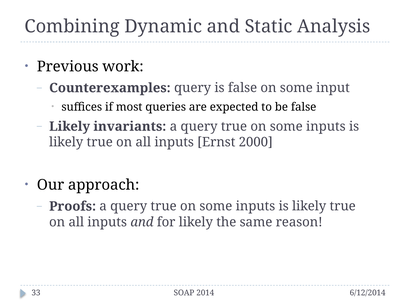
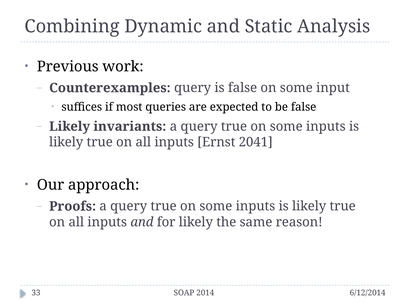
2000: 2000 -> 2041 (256, 142)
